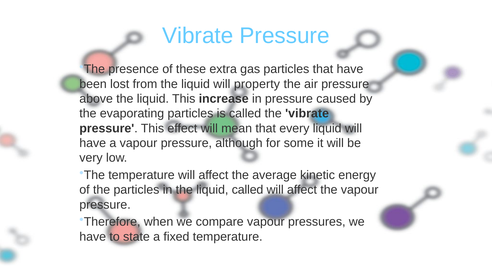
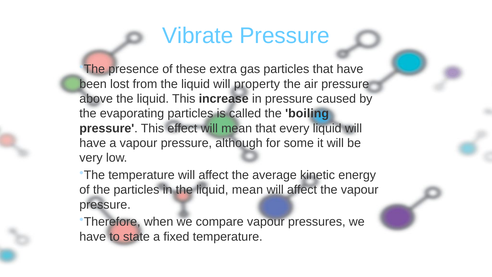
the vibrate: vibrate -> boiling (307, 113)
liquid called: called -> mean (247, 190)
